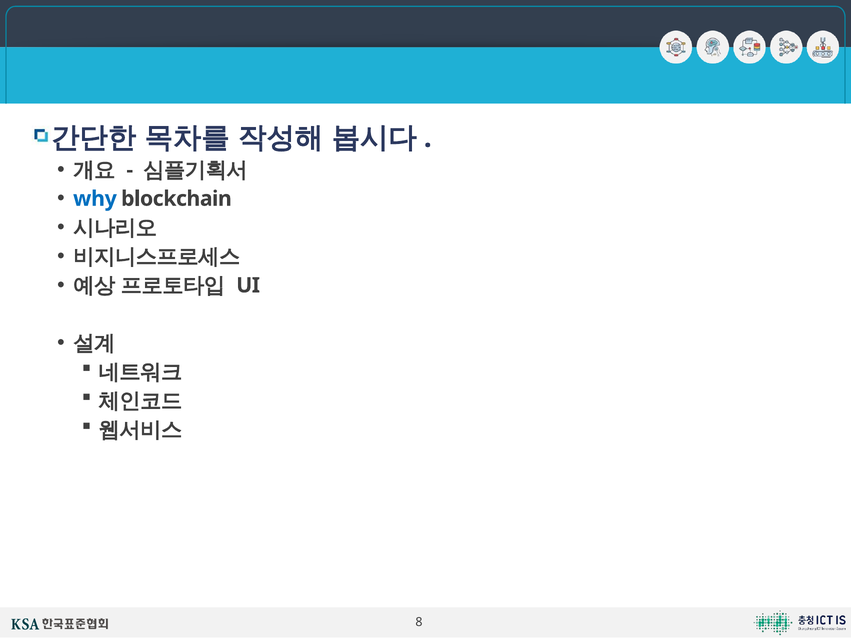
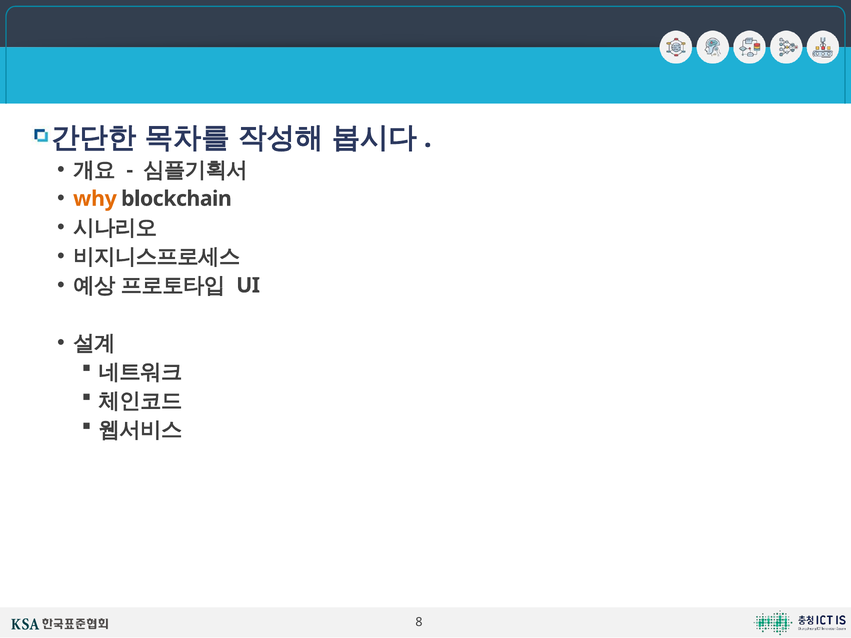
why colour: blue -> orange (95, 199)
